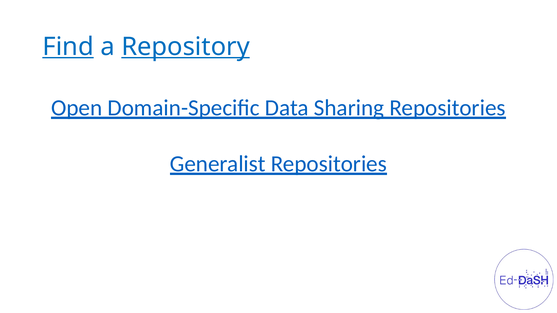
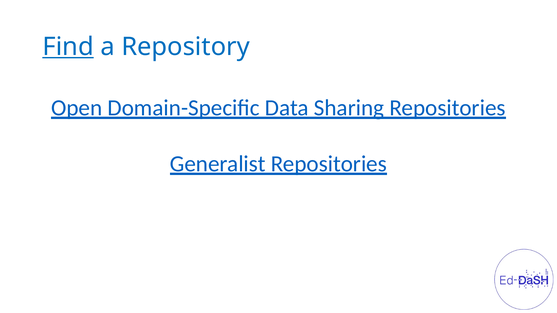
Repository underline: present -> none (186, 47)
